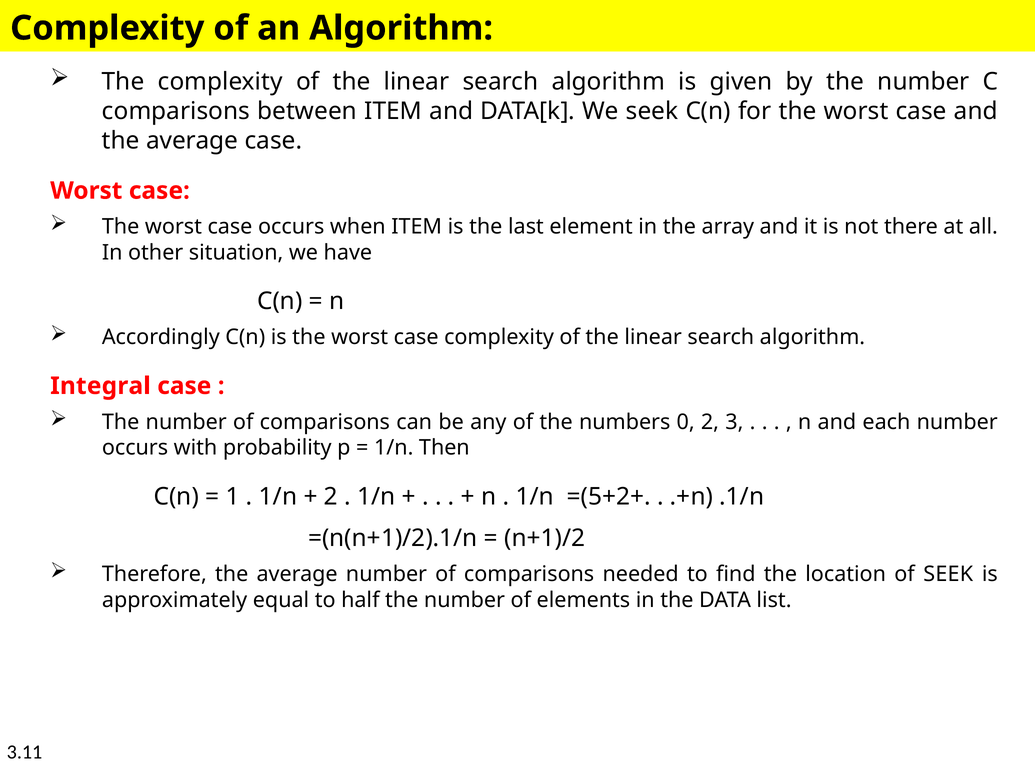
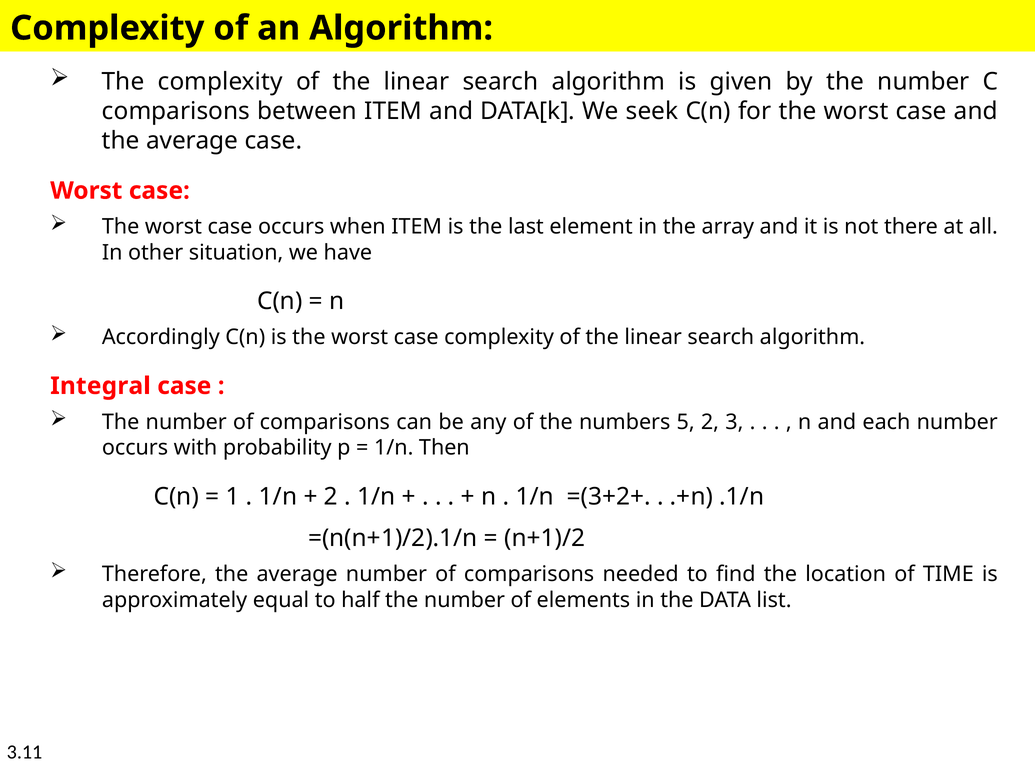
0: 0 -> 5 (686, 422)
=(5+2+: =(5+2+ -> =(3+2+ (609, 497)
of SEEK: SEEK -> TIME (948, 574)
